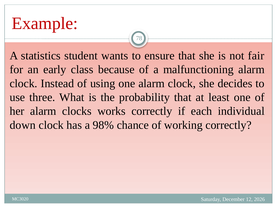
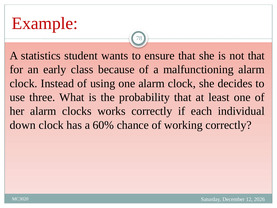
not fair: fair -> that (256, 56)
98%: 98% -> 60% (103, 125)
